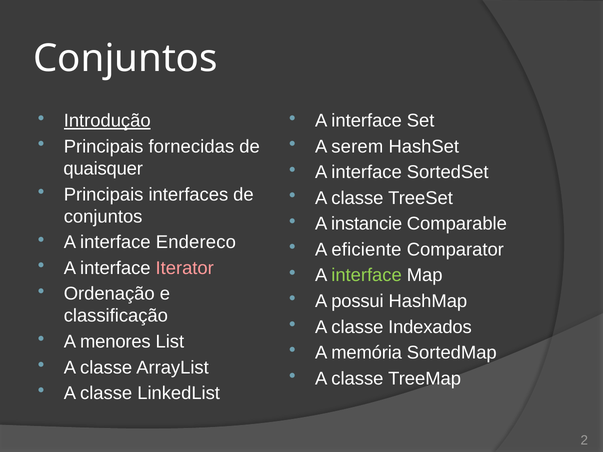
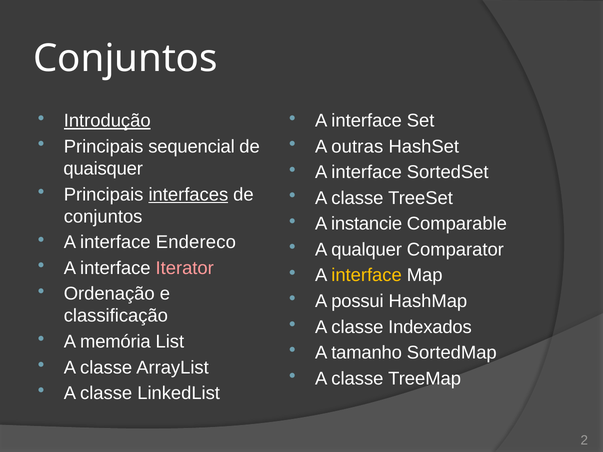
fornecidas: fornecidas -> sequencial (192, 147)
serem: serem -> outras (357, 147)
interfaces underline: none -> present (188, 195)
eficiente: eficiente -> qualquer (367, 250)
interface colour: light green -> yellow (367, 276)
menores: menores -> memória (115, 342)
memória: memória -> tamanho (367, 353)
